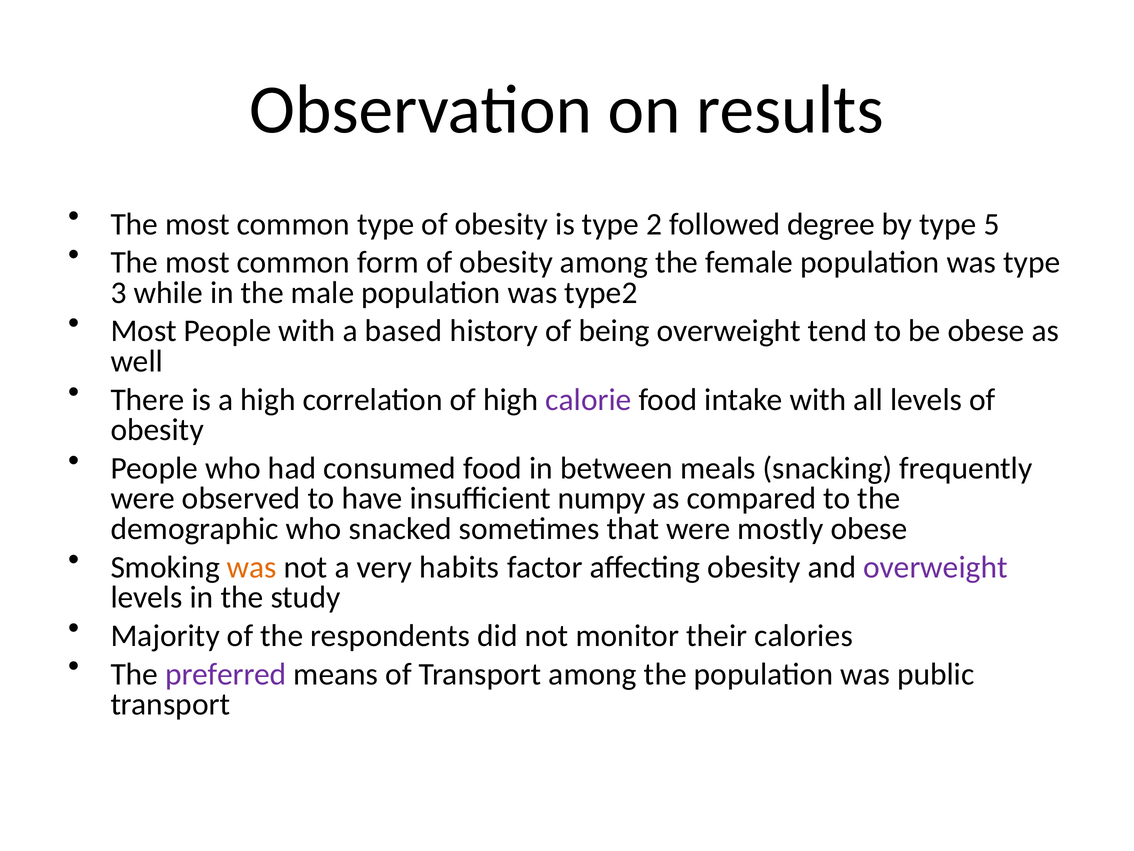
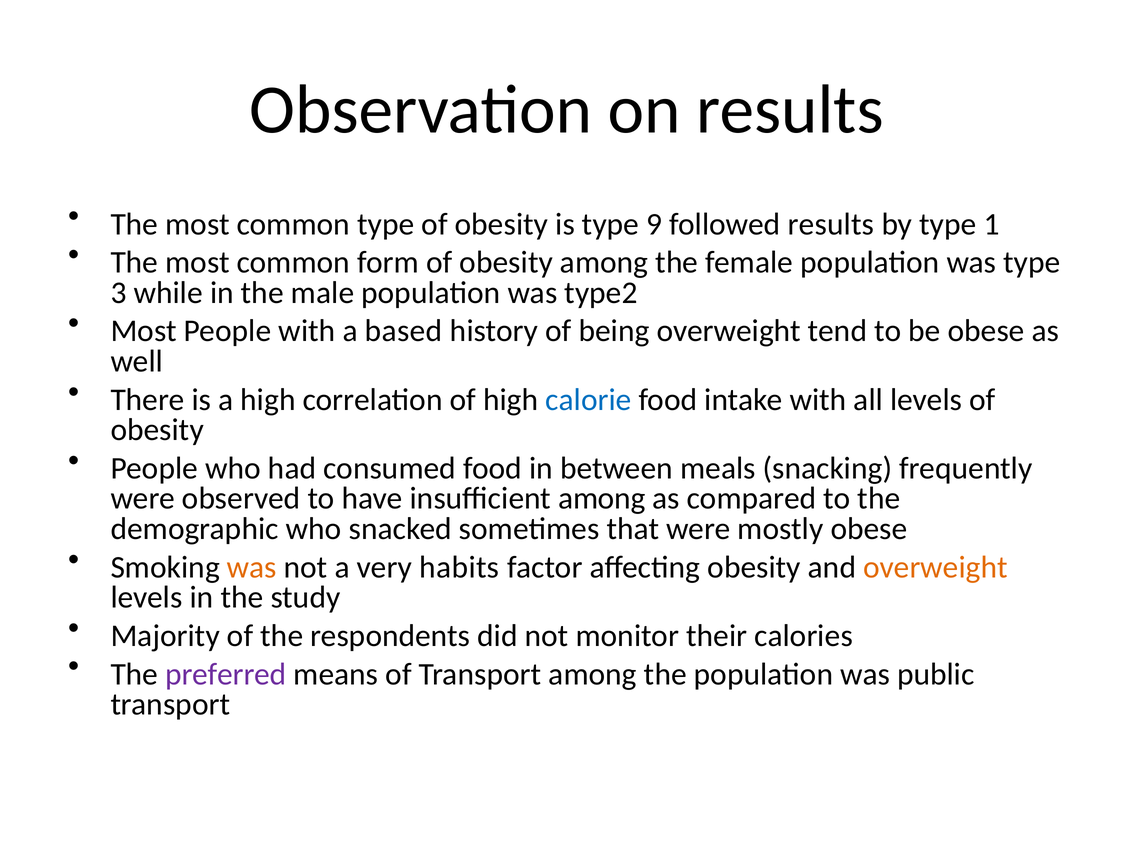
2: 2 -> 9 (654, 224)
followed degree: degree -> results (831, 224)
5: 5 -> 1 (991, 224)
calorie colour: purple -> blue (588, 399)
insufficient numpy: numpy -> among (602, 498)
overweight colour: purple -> orange (935, 567)
